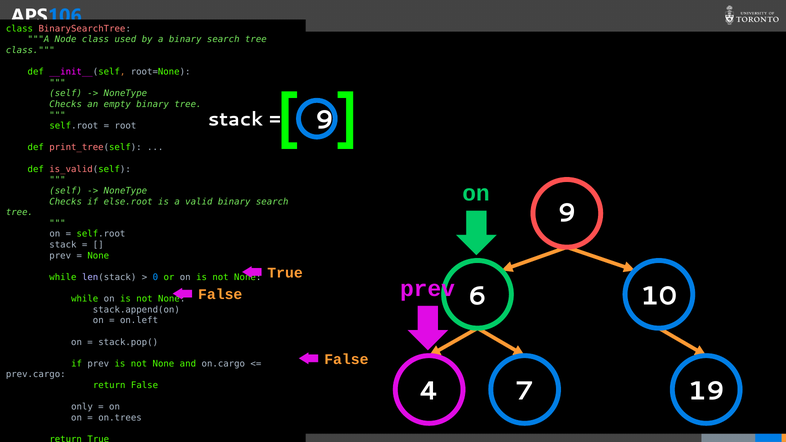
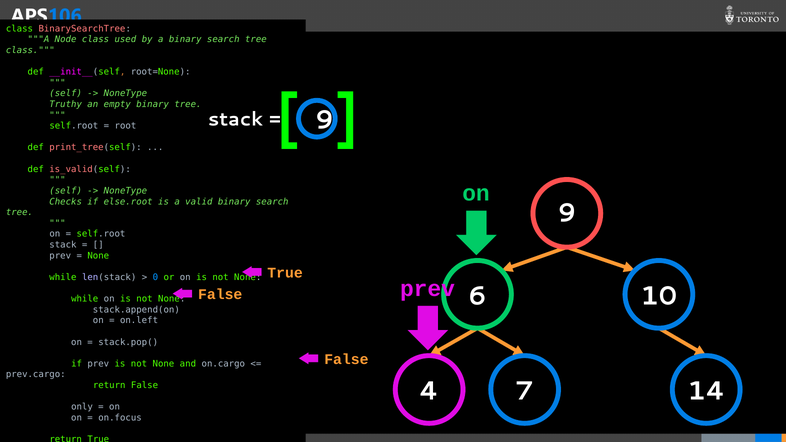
Checks: Checks -> Truthy (66, 104)
19: 19 -> 14 (706, 391)
on.trees: on.trees -> on.focus (120, 418)
